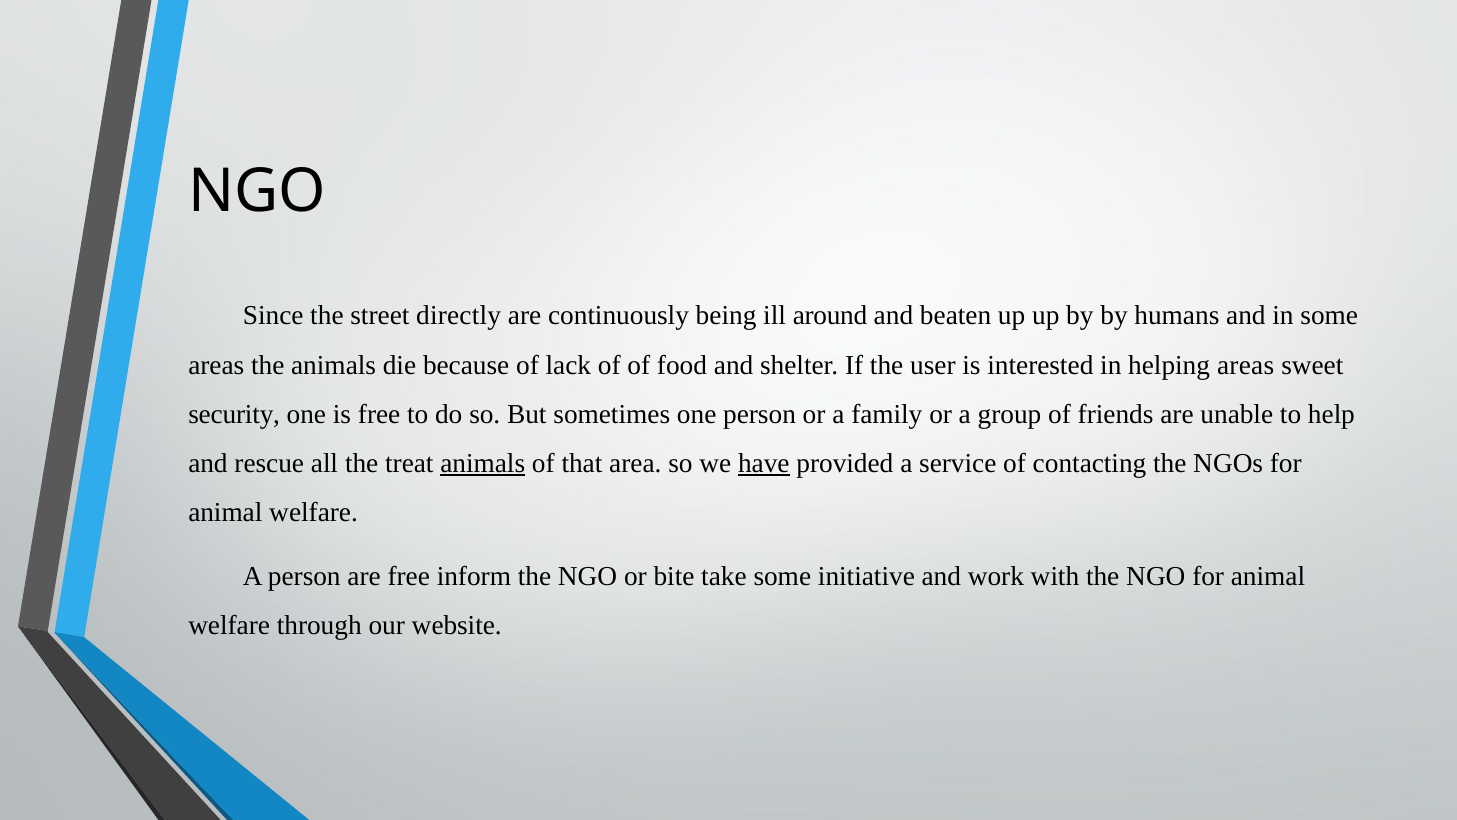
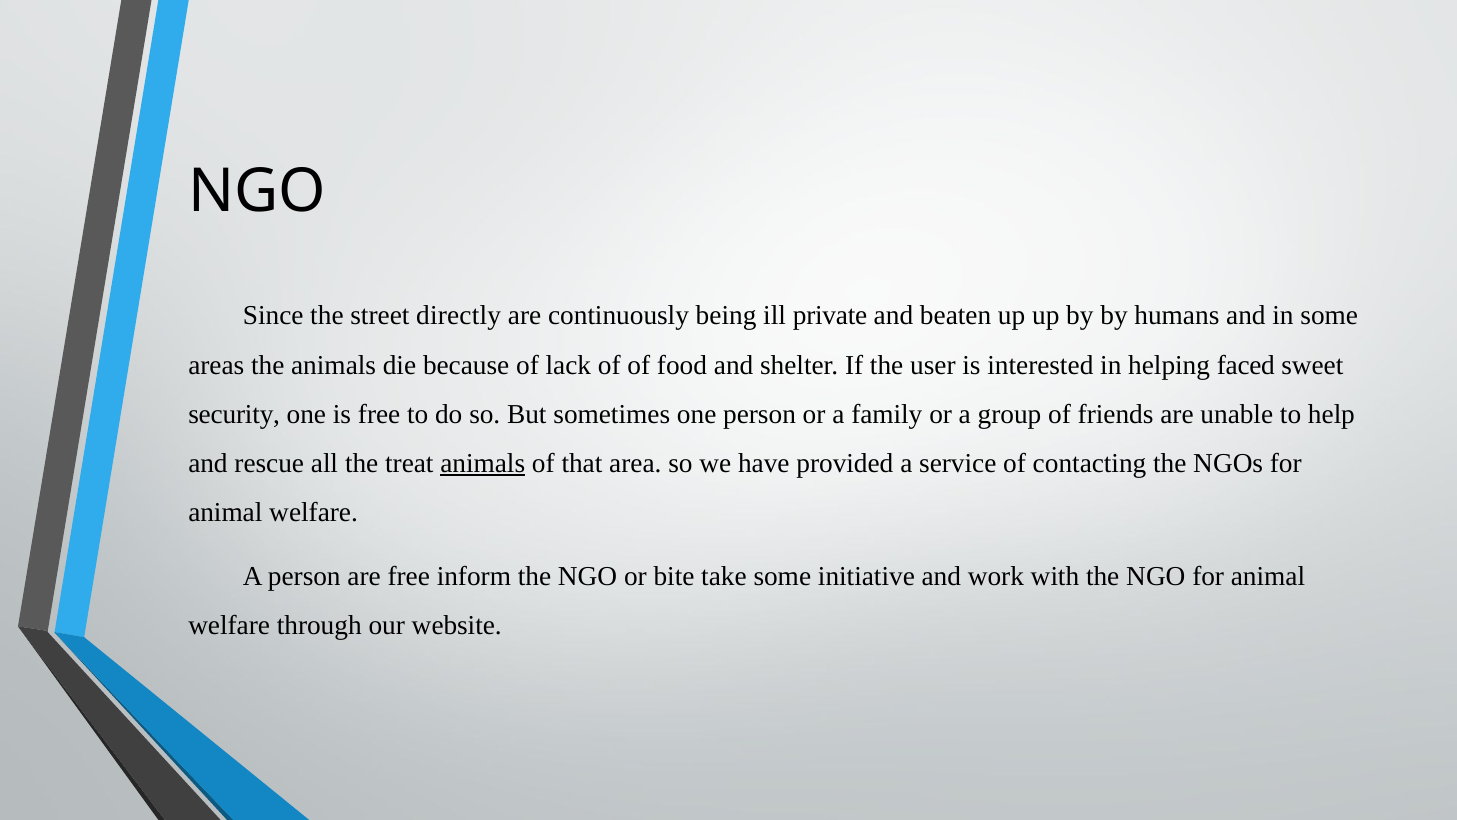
around: around -> private (830, 316)
helping areas: areas -> faced (1246, 365)
have underline: present -> none (764, 463)
